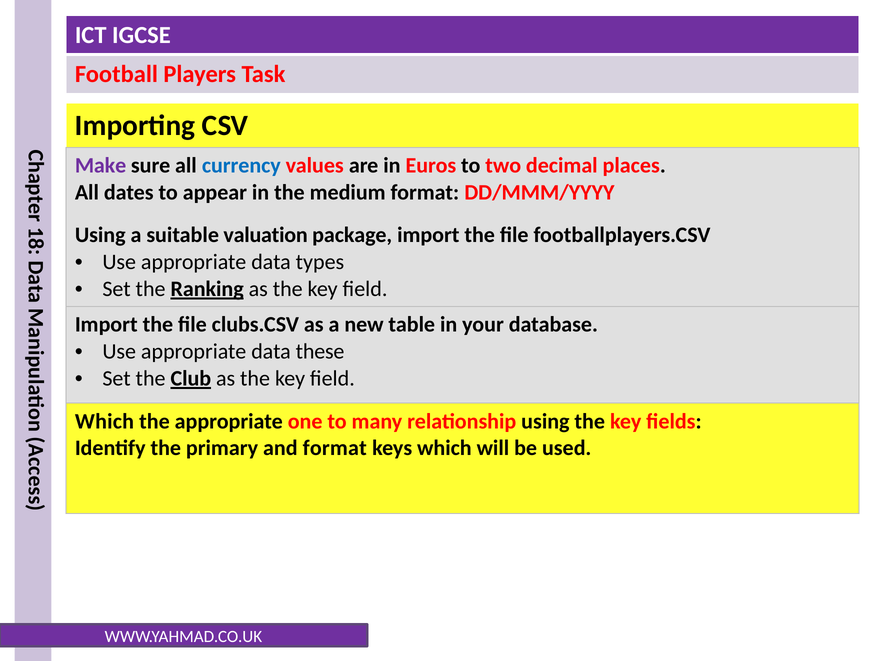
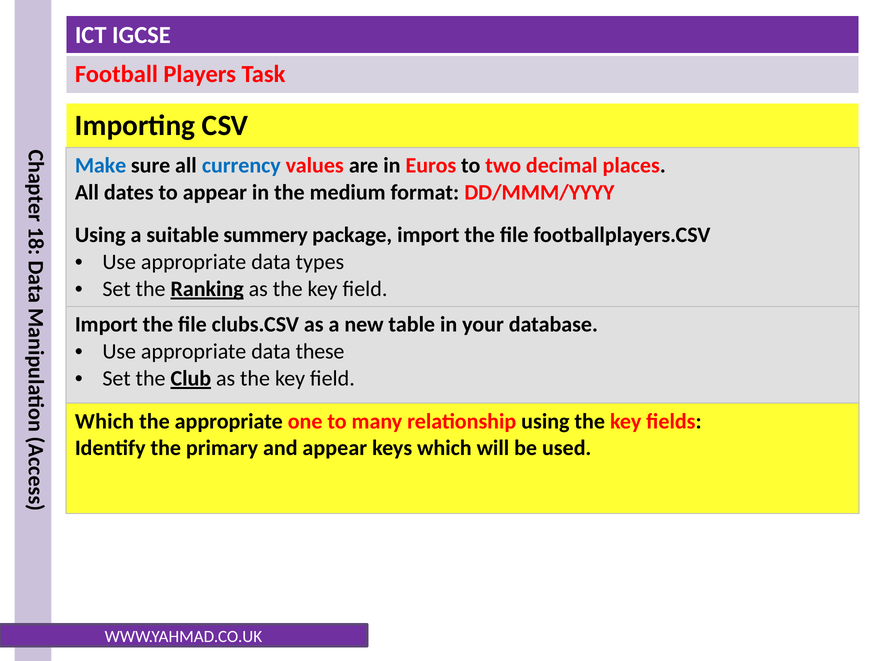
Make colour: purple -> blue (101, 166)
valuation: valuation -> summery (266, 235)
and format: format -> appear (335, 448)
